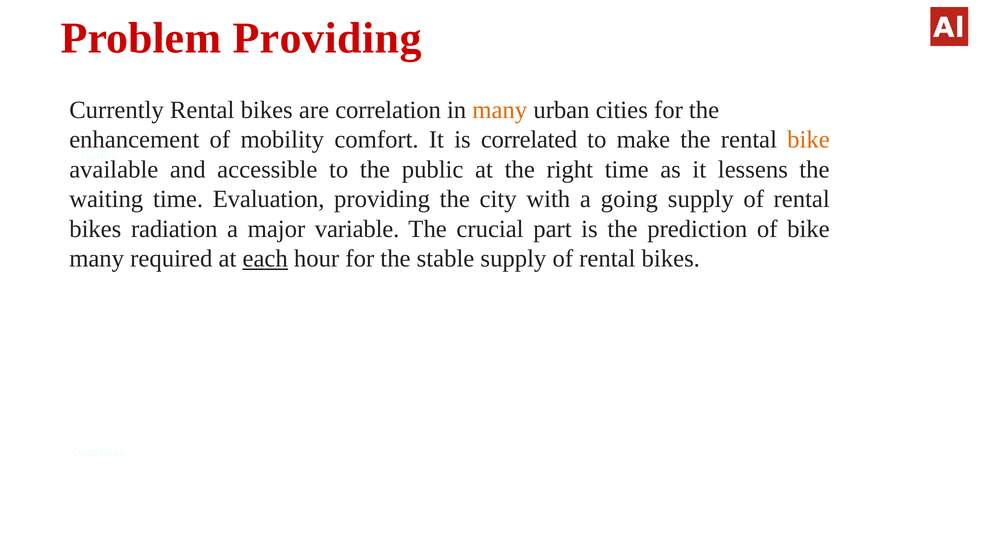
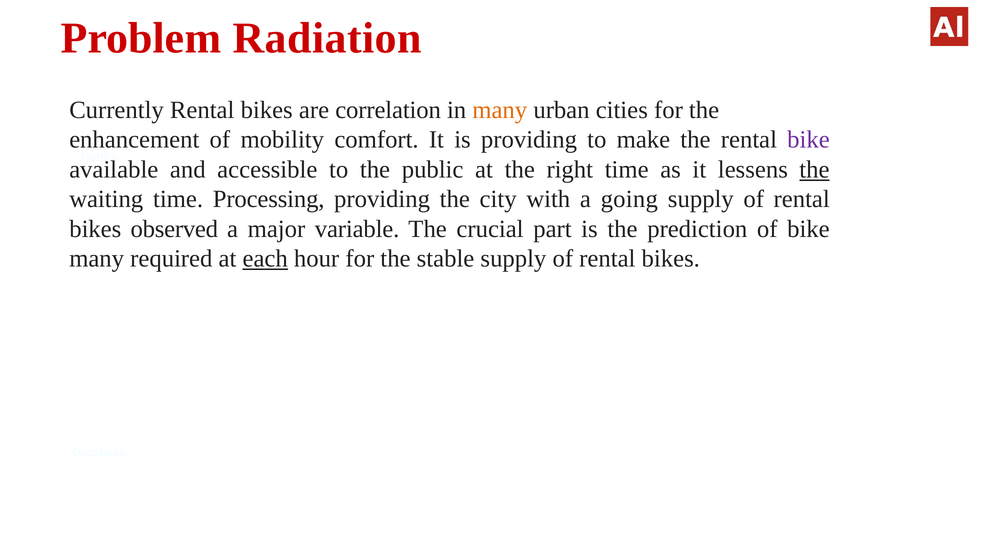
Problem Providing: Providing -> Radiation (327, 38)
is correlated: correlated -> providing (529, 140)
bike colour: orange -> purple (808, 140)
the underline: none -> present (814, 169)
Evaluation: Evaluation -> Processing (269, 199)
radiation: radiation -> observed (174, 229)
